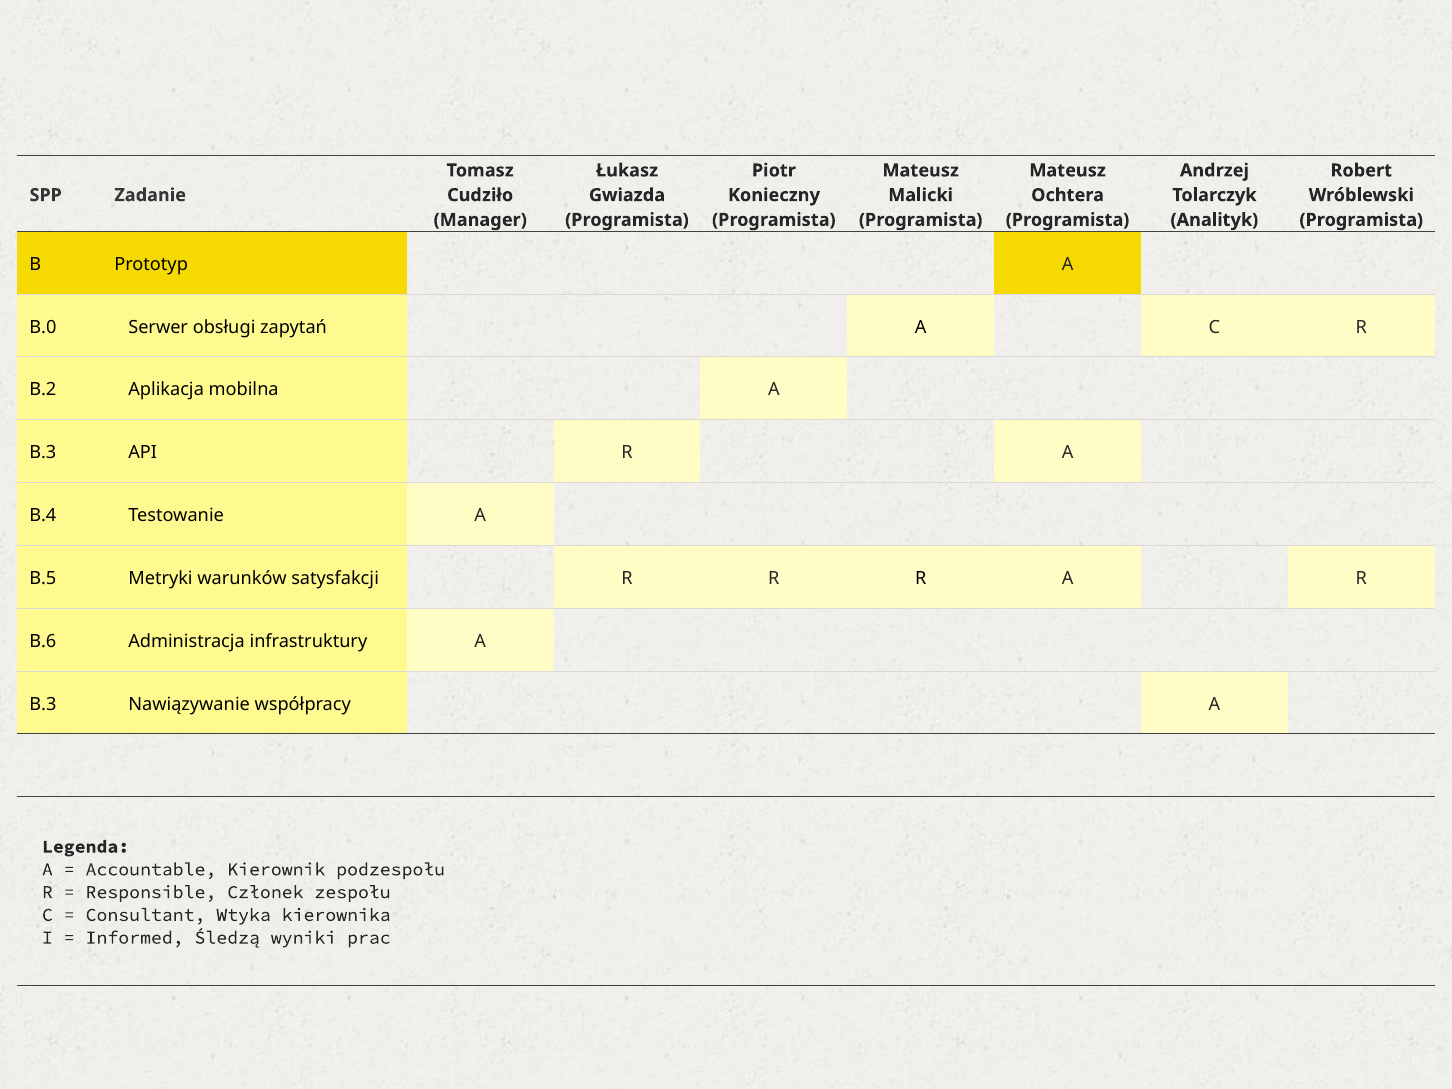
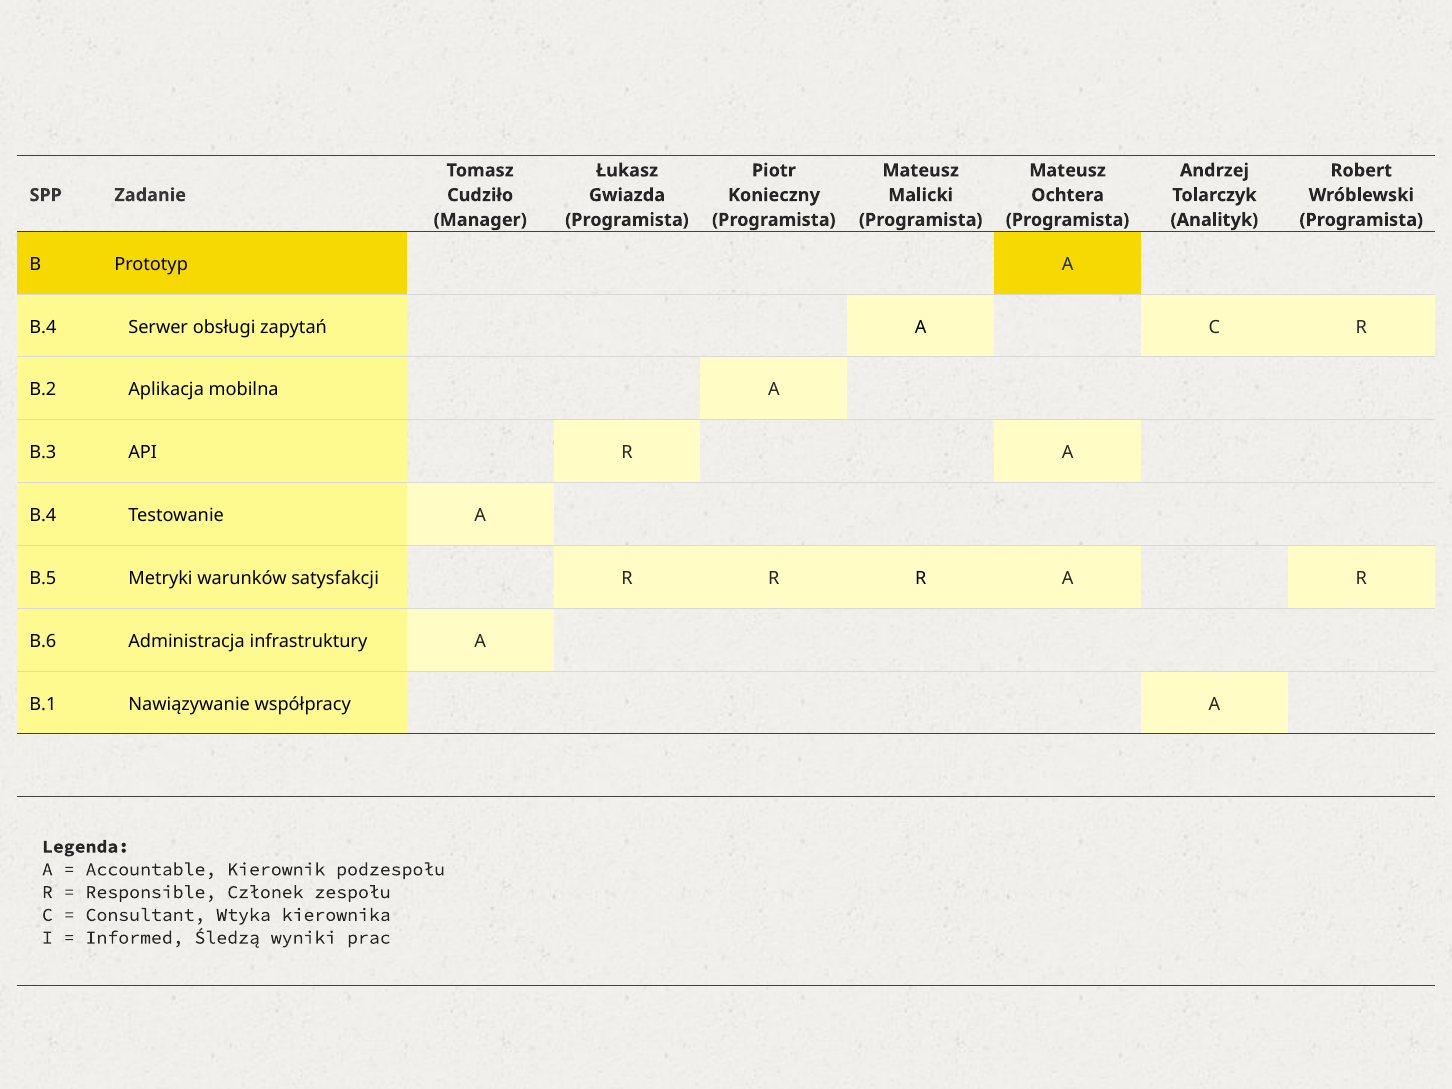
B.0: B.0 -> B.4 (43, 327)
B.3: B.3 -> B.1 (43, 704)
